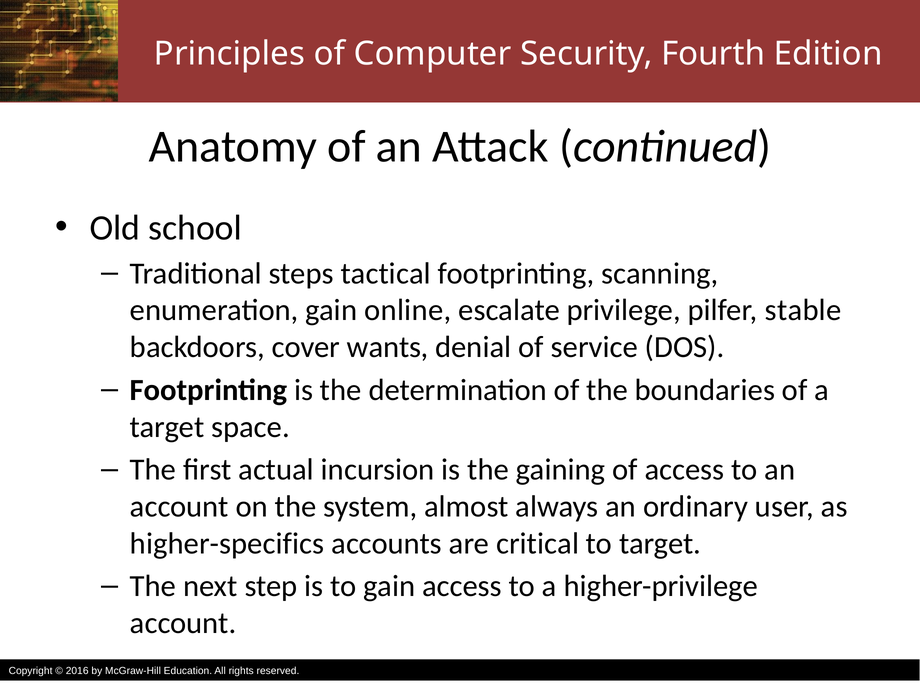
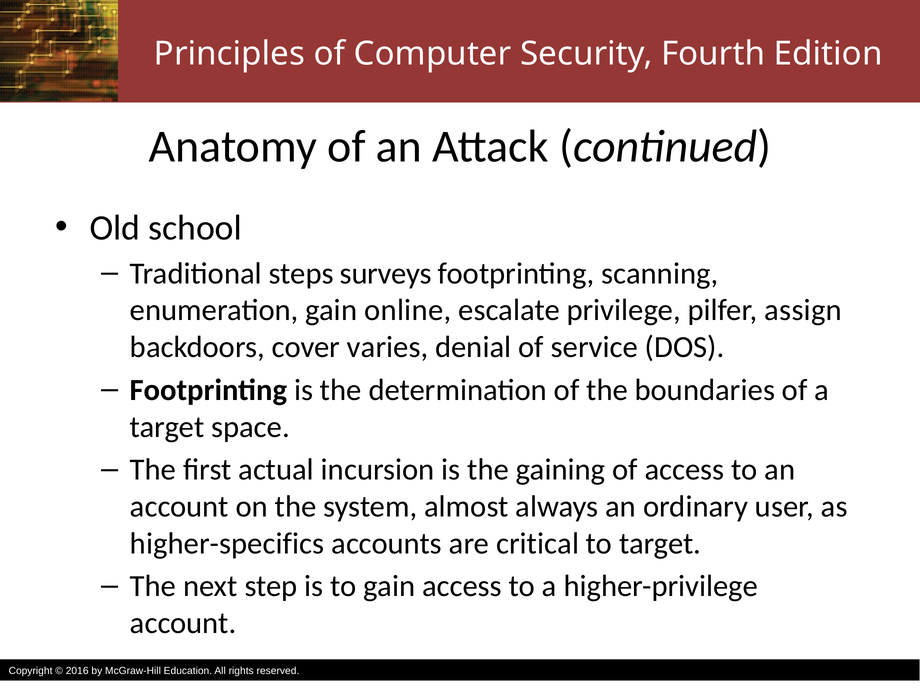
tactical: tactical -> surveys (386, 274)
stable: stable -> assign (803, 310)
wants: wants -> varies (388, 347)
